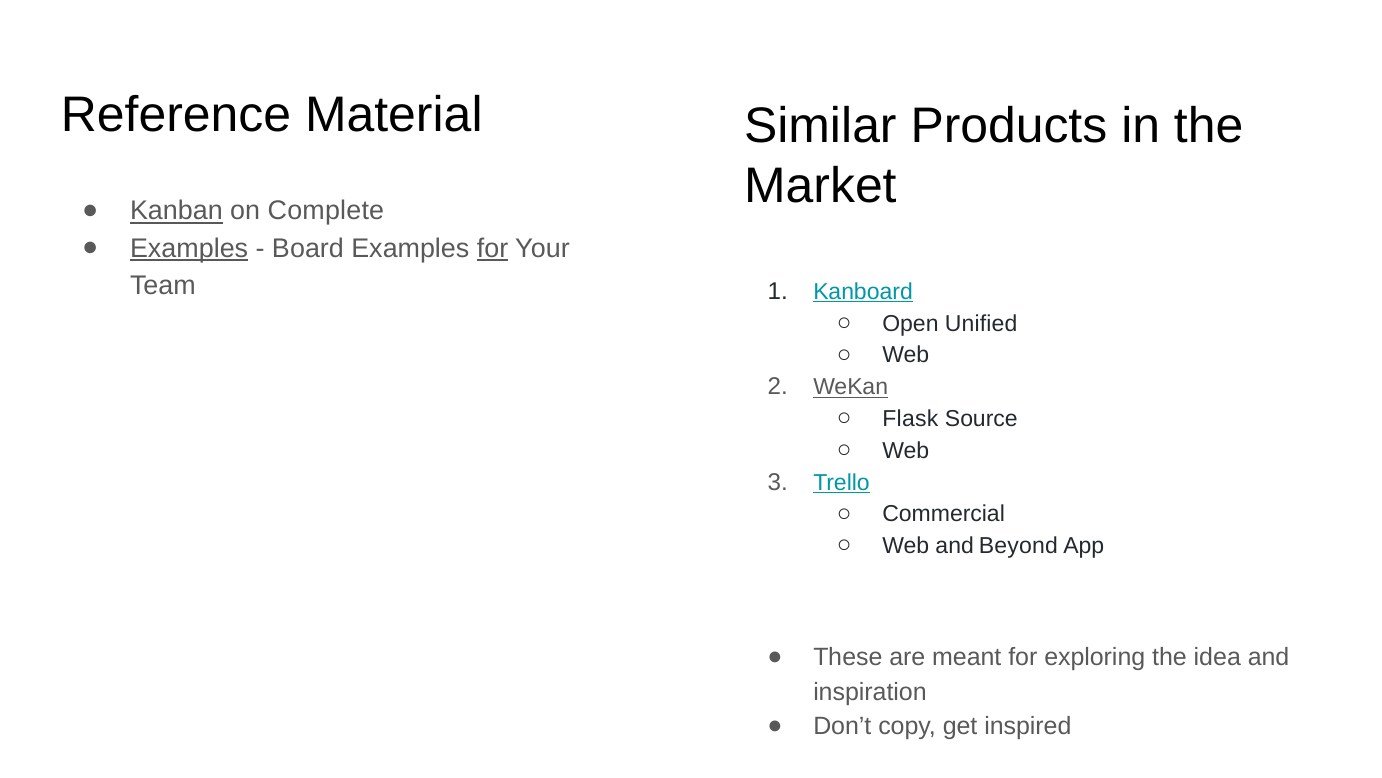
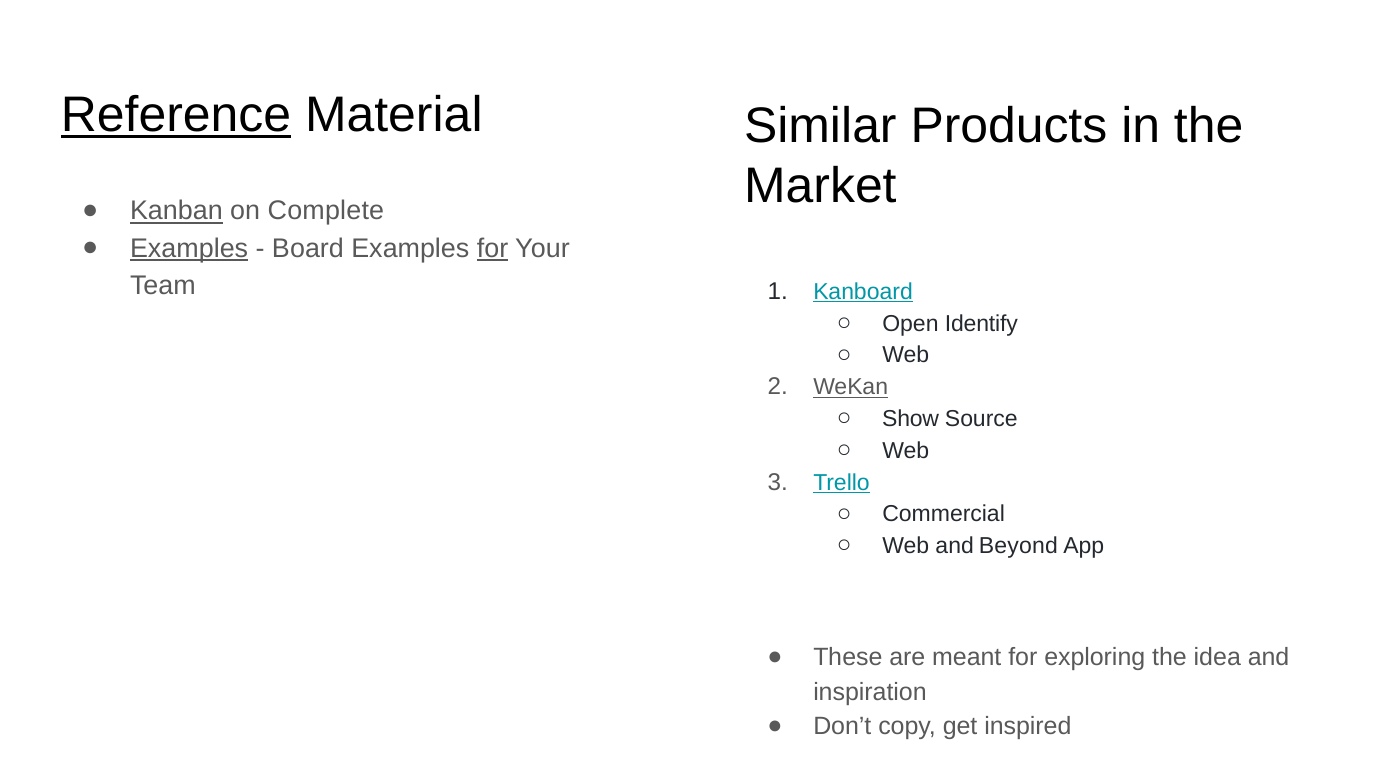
Reference underline: none -> present (176, 114)
Unified: Unified -> Identify (981, 323)
Flask: Flask -> Show (911, 419)
